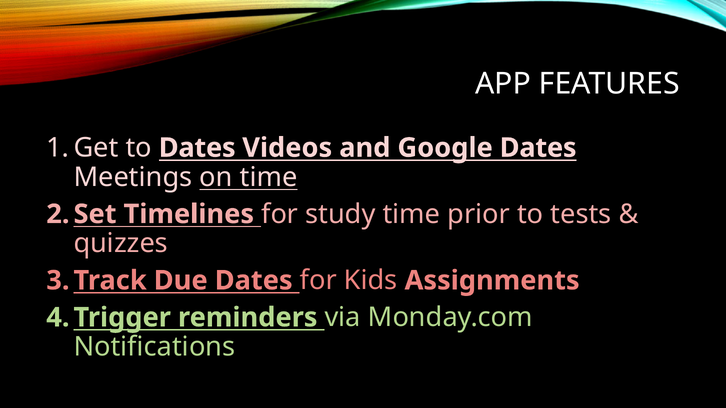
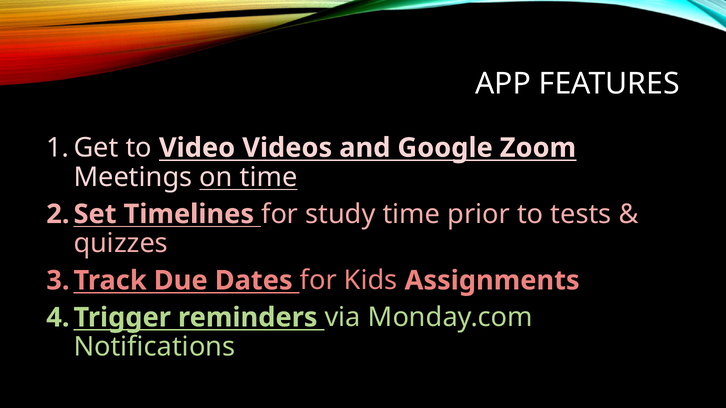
to Dates: Dates -> Video (197, 148)
Google Dates: Dates -> Zoom (538, 148)
